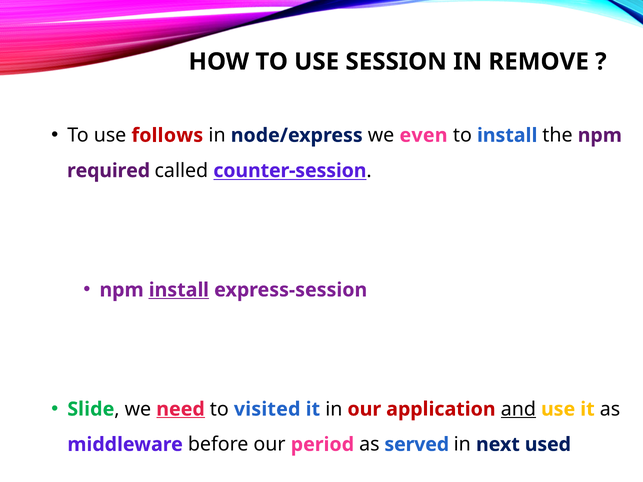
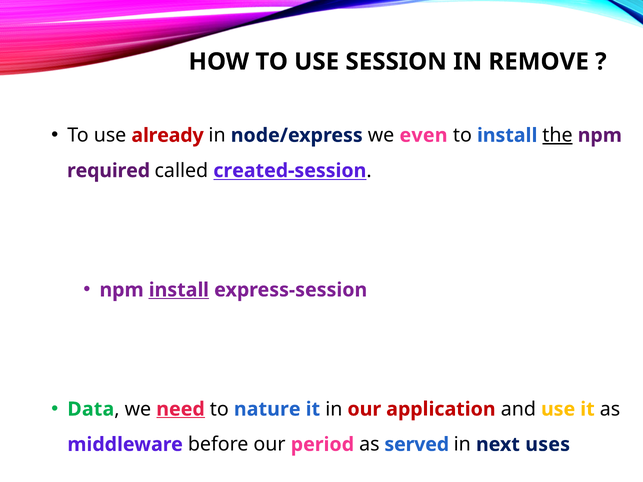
follows: follows -> already (168, 135)
the underline: none -> present (557, 135)
counter-session: counter-session -> created-session (290, 171)
Slide: Slide -> Data (91, 409)
visited: visited -> nature (267, 409)
and underline: present -> none (518, 409)
used: used -> uses (548, 445)
